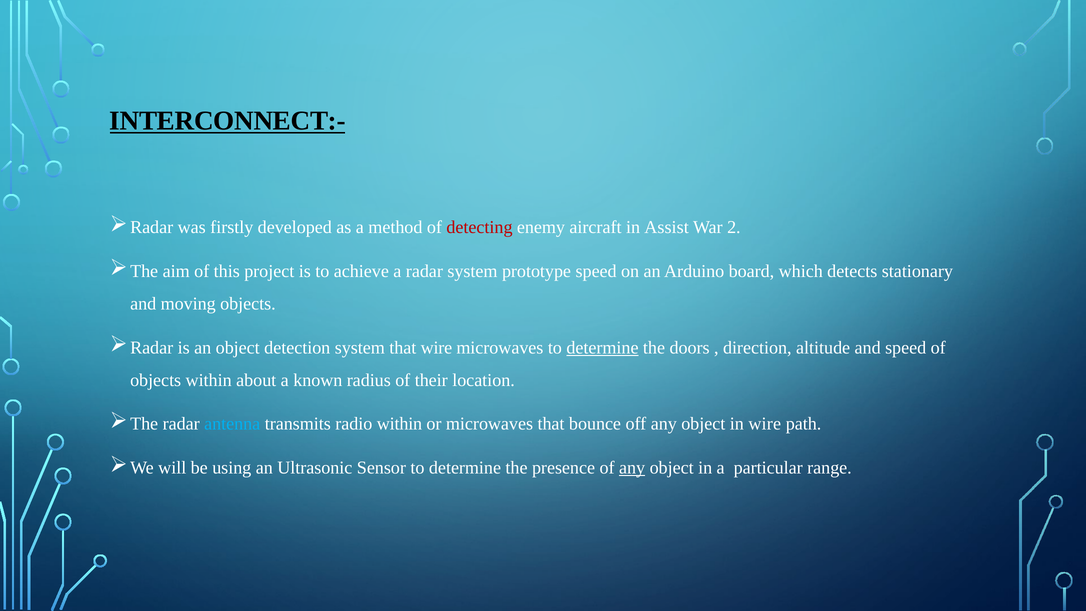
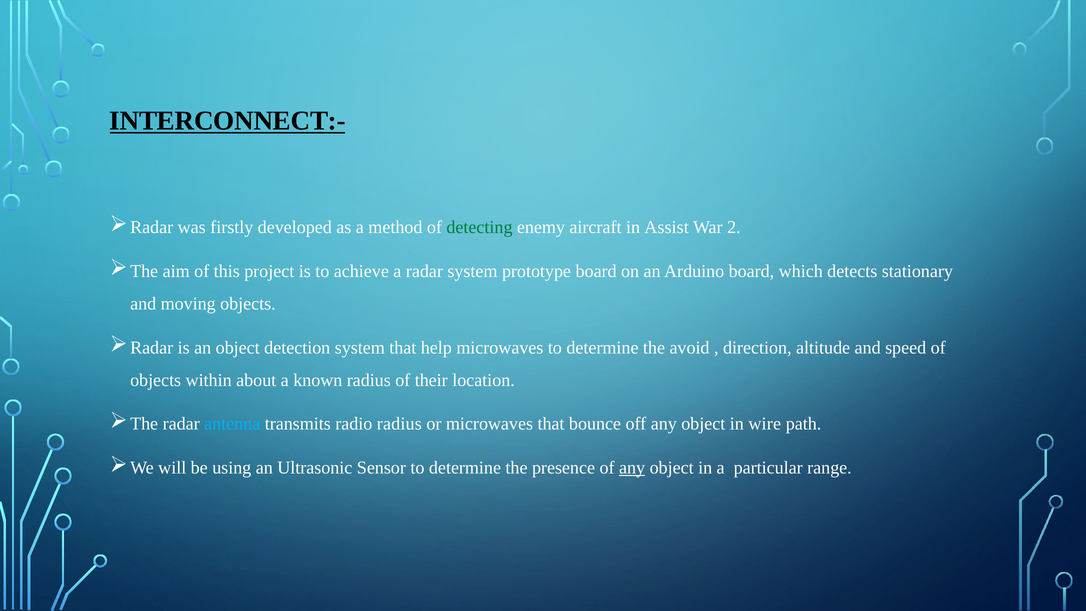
detecting colour: red -> green (480, 227)
prototype speed: speed -> board (596, 271)
that wire: wire -> help (436, 348)
determine underline: present -> none (602, 348)
doors: doors -> avoid (690, 348)
radio within: within -> radius (399, 424)
